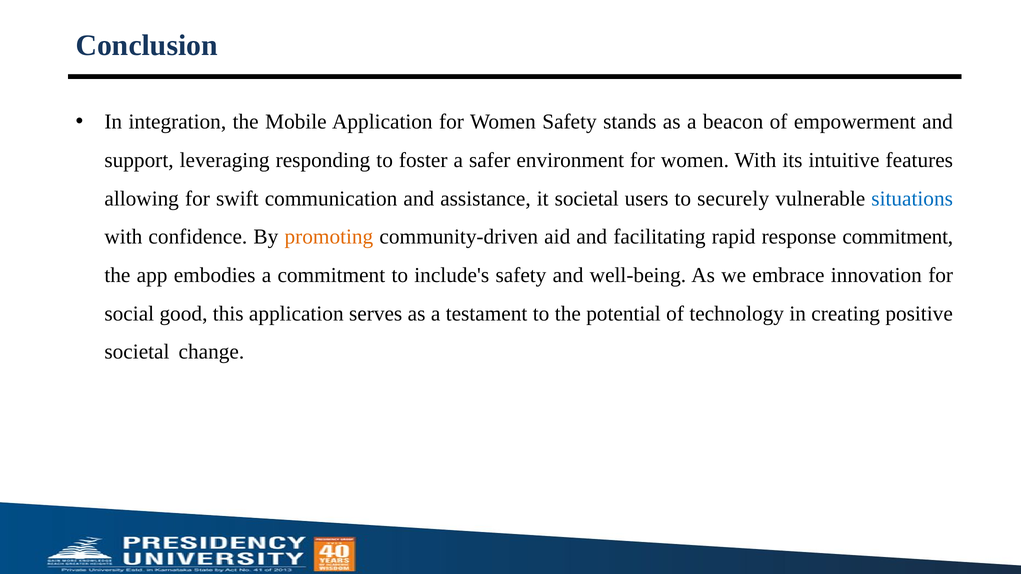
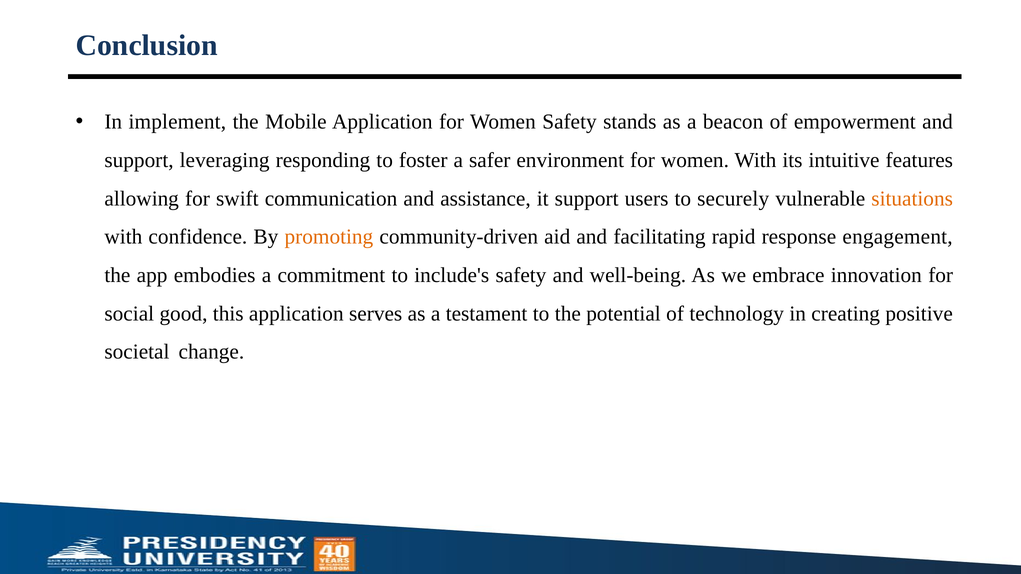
integration: integration -> implement (177, 122)
it societal: societal -> support (587, 199)
situations colour: blue -> orange (912, 199)
response commitment: commitment -> engagement (898, 237)
